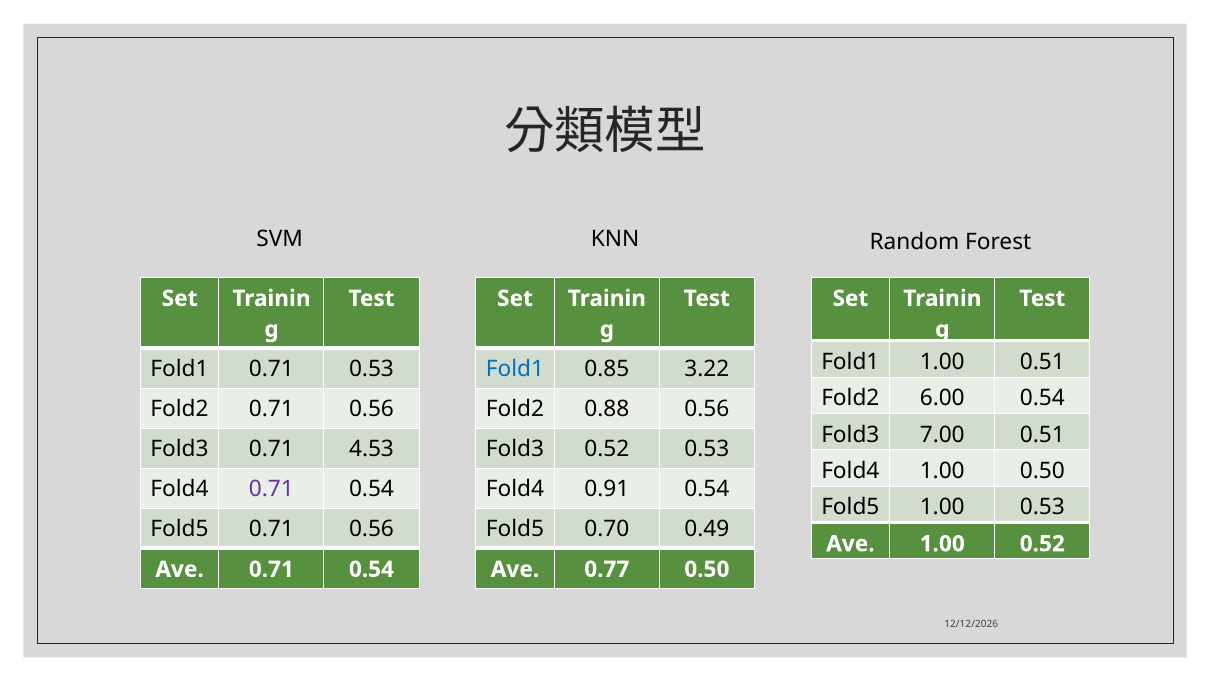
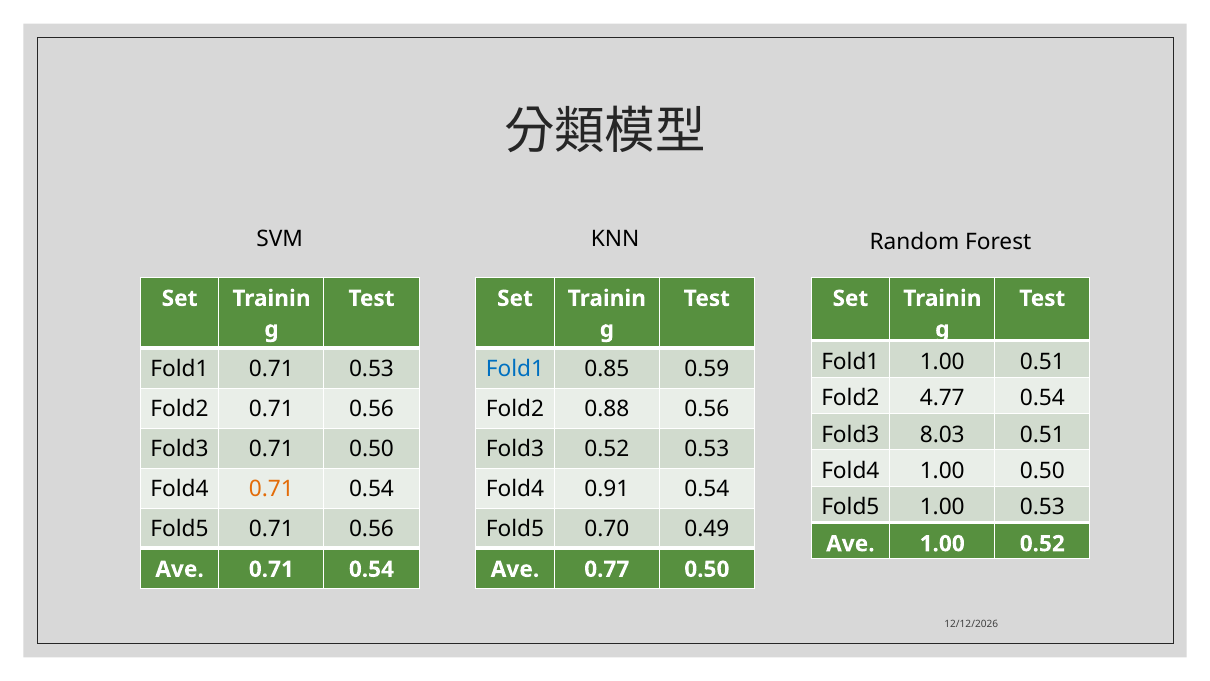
3.22: 3.22 -> 0.59 (707, 369)
6.00: 6.00 -> 4.77 (942, 398)
7.00: 7.00 -> 8.03 (942, 435)
0.71 4.53: 4.53 -> 0.50 (372, 449)
0.71 colour: purple -> orange (271, 489)
